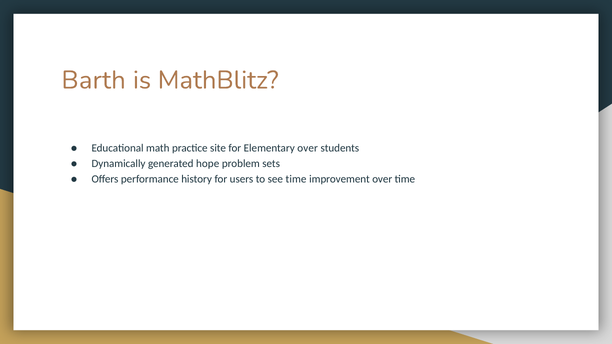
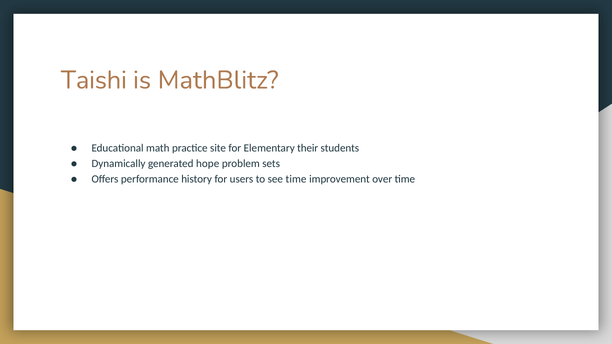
Barth: Barth -> Taishi (94, 80)
Elementary over: over -> their (308, 148)
